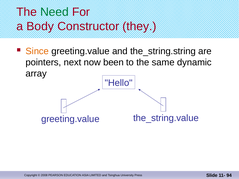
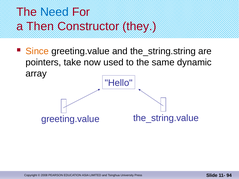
Need colour: green -> blue (54, 12)
Body: Body -> Then (40, 26)
next: next -> take (72, 62)
been: been -> used (113, 62)
